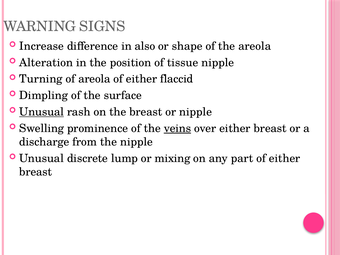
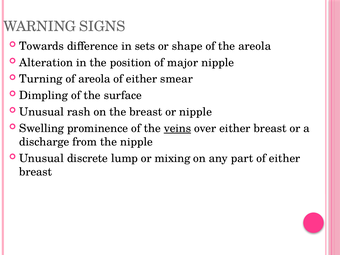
Increase: Increase -> Towards (42, 46)
also: also -> sets (145, 46)
tissue: tissue -> major (183, 63)
flaccid: flaccid -> smear (177, 79)
Unusual underline: present -> none (42, 112)
